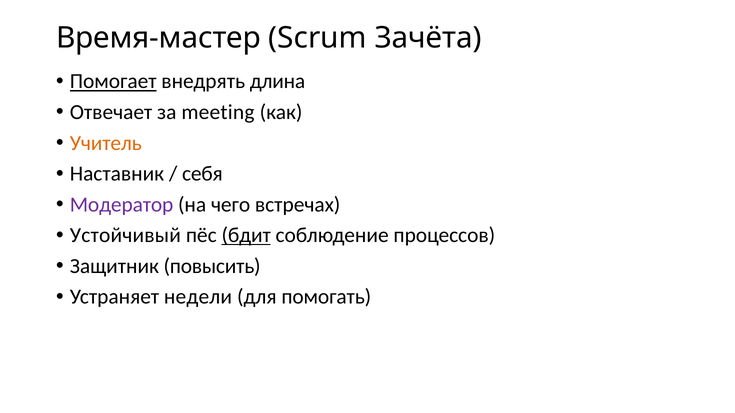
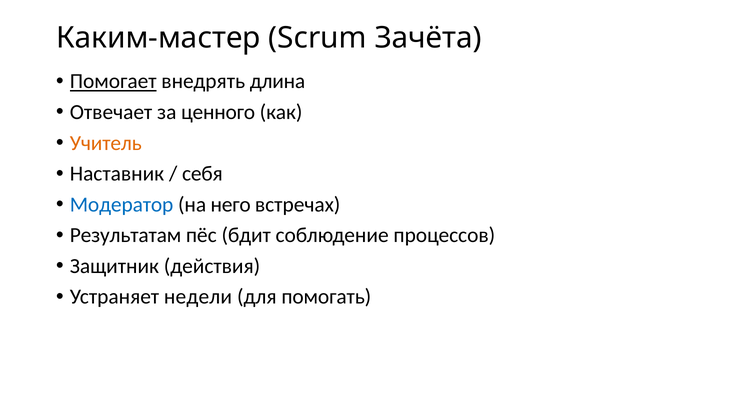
Время-мастер: Время-мастер -> Каким-мастер (158, 38)
meeting: meeting -> ценного (218, 112)
Модератор colour: purple -> blue (122, 205)
чего: чего -> него (231, 205)
Устойчивый: Устойчивый -> Результатам (126, 236)
бдит underline: present -> none (246, 236)
повысить: повысить -> действия (212, 266)
